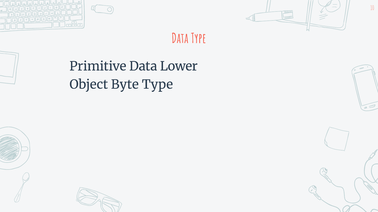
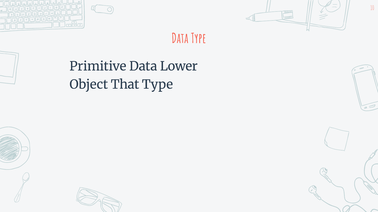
Byte: Byte -> That (125, 85)
